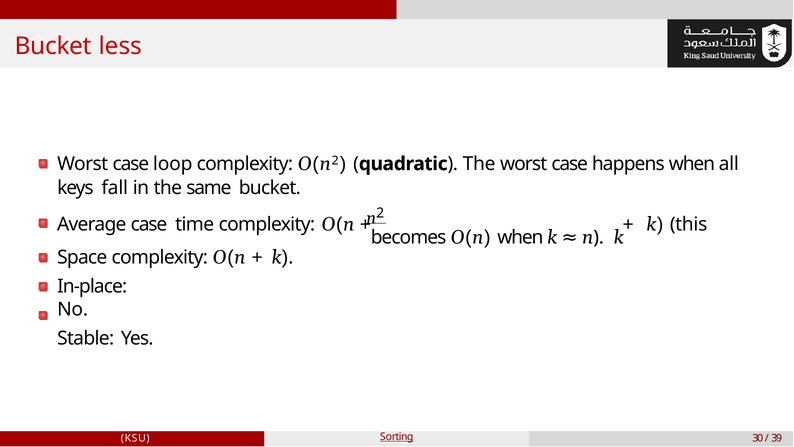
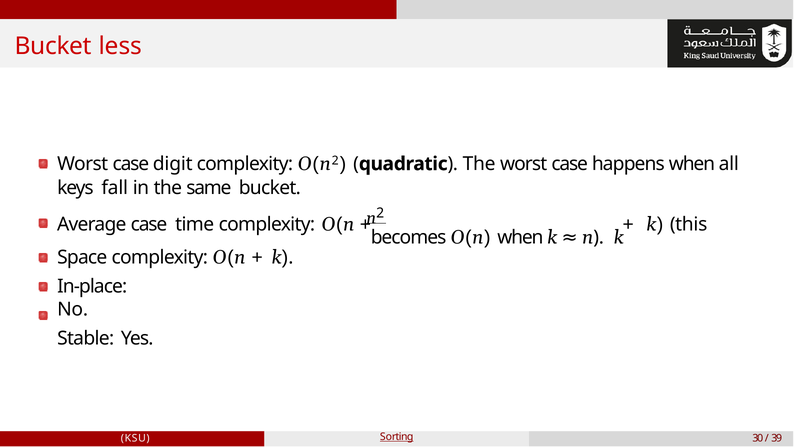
loop: loop -> digit (173, 164)
